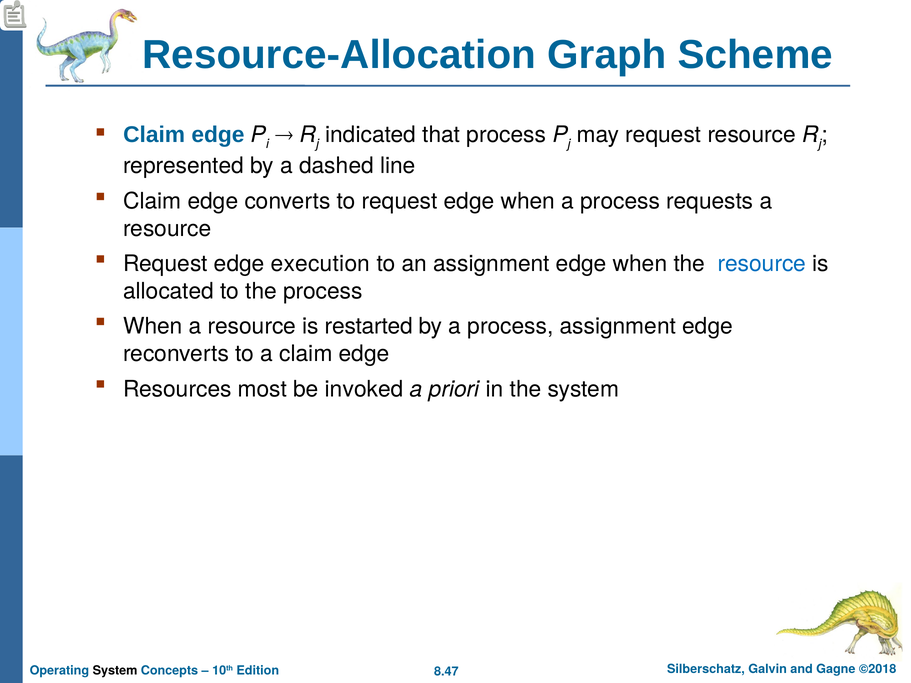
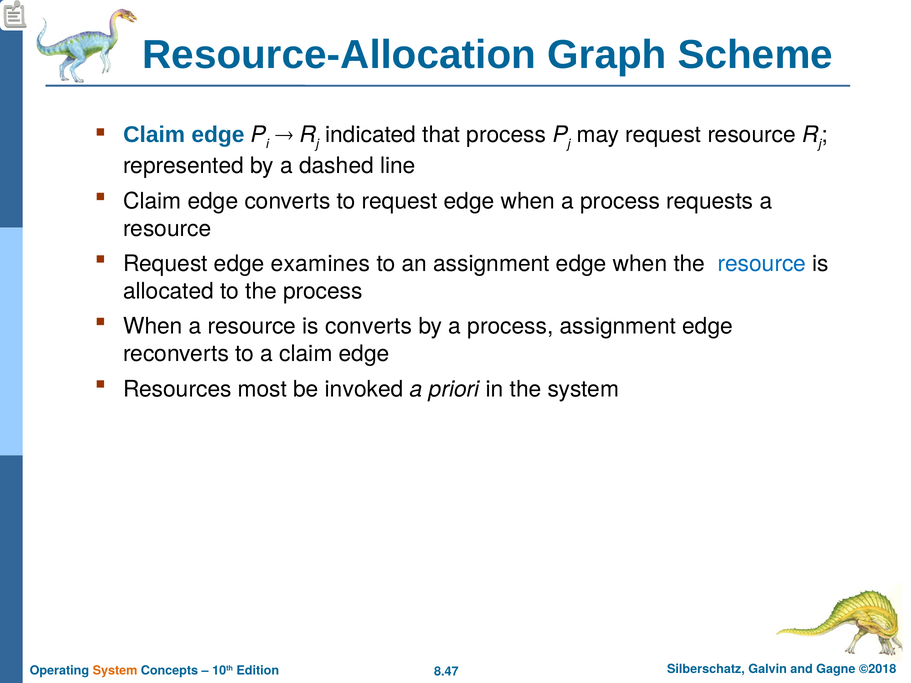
execution: execution -> examines (320, 264)
is restarted: restarted -> converts (369, 327)
System colour: black -> orange (115, 671)
